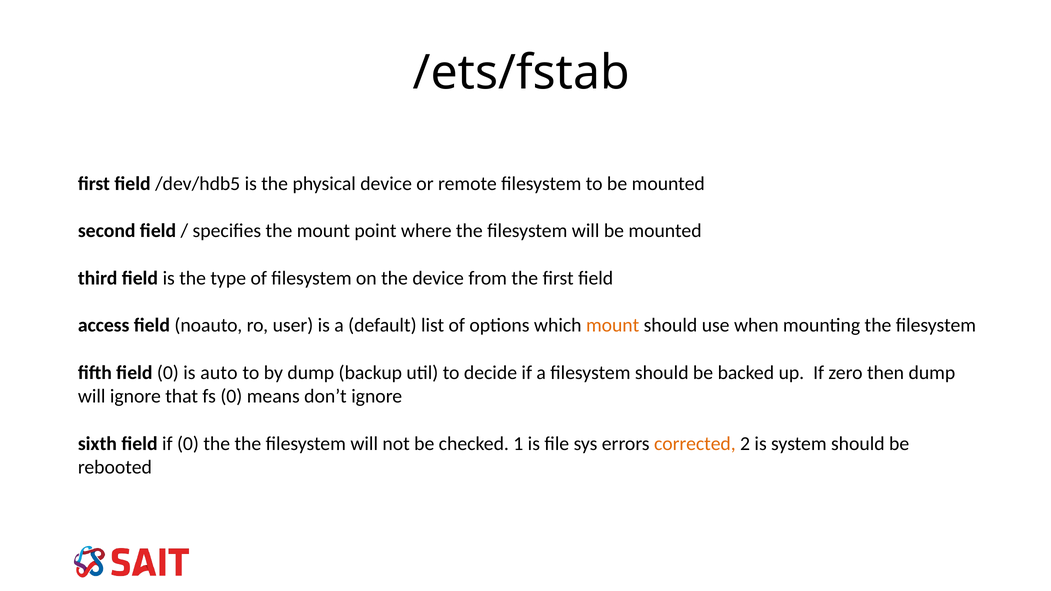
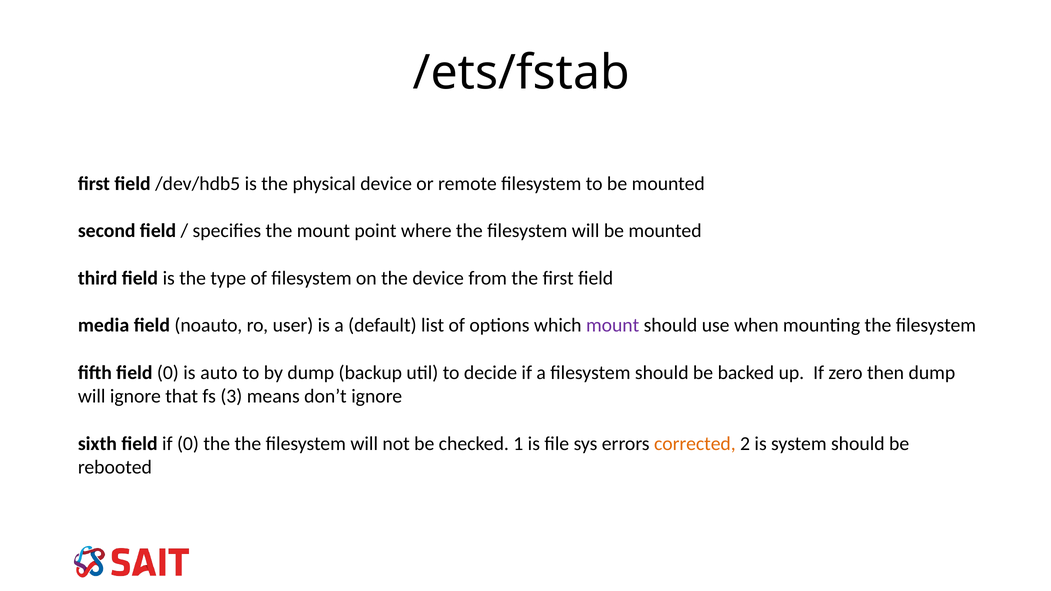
access: access -> media (104, 326)
mount colour: orange -> purple (613, 326)
fs 0: 0 -> 3 (231, 397)
